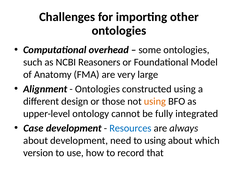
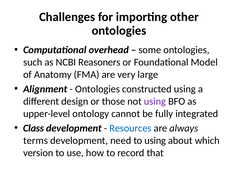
using colour: orange -> purple (155, 101)
Case: Case -> Class (34, 128)
about: about -> terms (36, 140)
